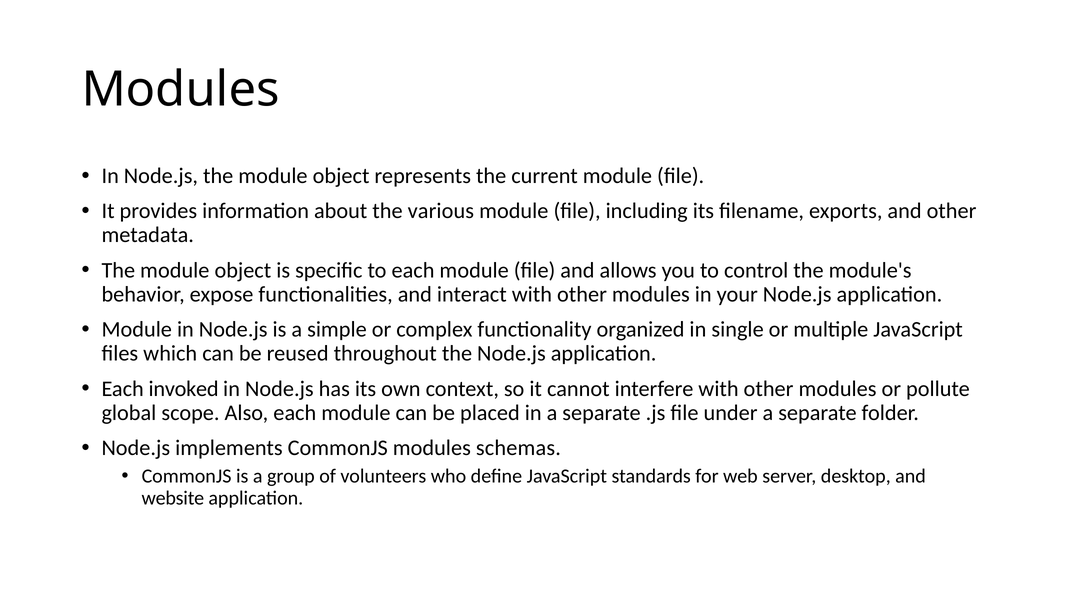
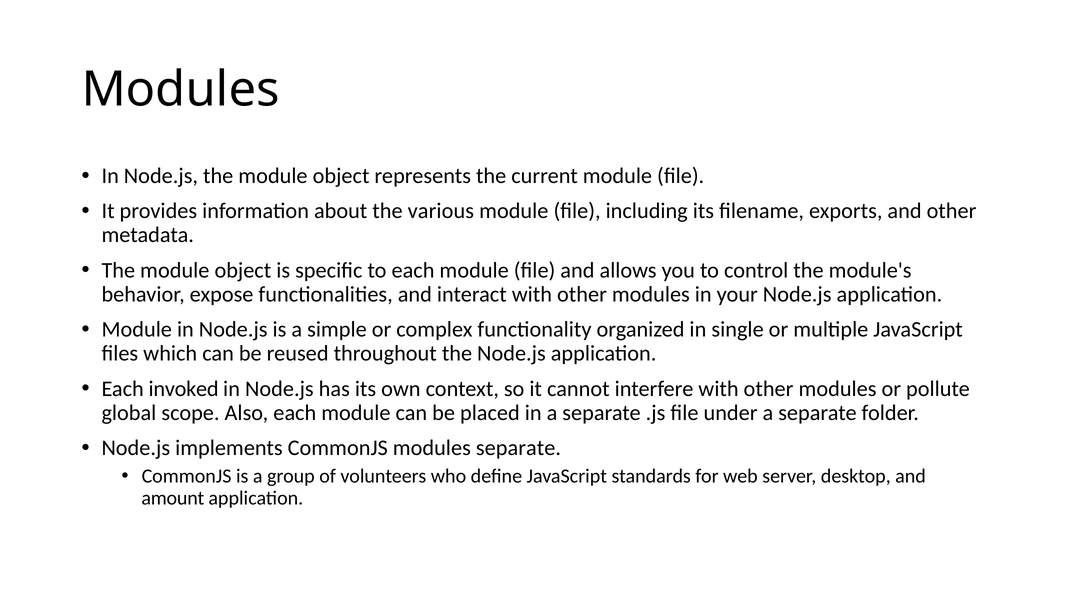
modules schemas: schemas -> separate (518, 448)
website: website -> amount (173, 498)
